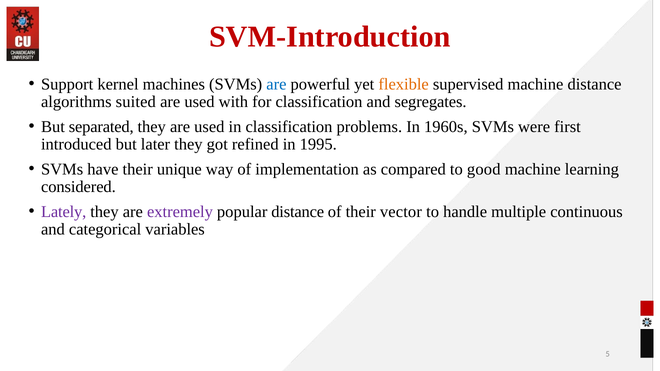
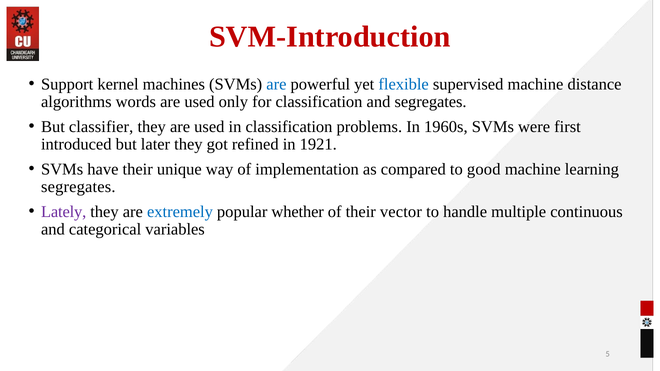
flexible colour: orange -> blue (404, 84)
suited: suited -> words (136, 102)
with: with -> only (233, 102)
separated: separated -> classifier (101, 127)
1995: 1995 -> 1921 (318, 145)
considered: considered -> segregates (78, 187)
extremely colour: purple -> blue (180, 212)
popular distance: distance -> whether (298, 212)
